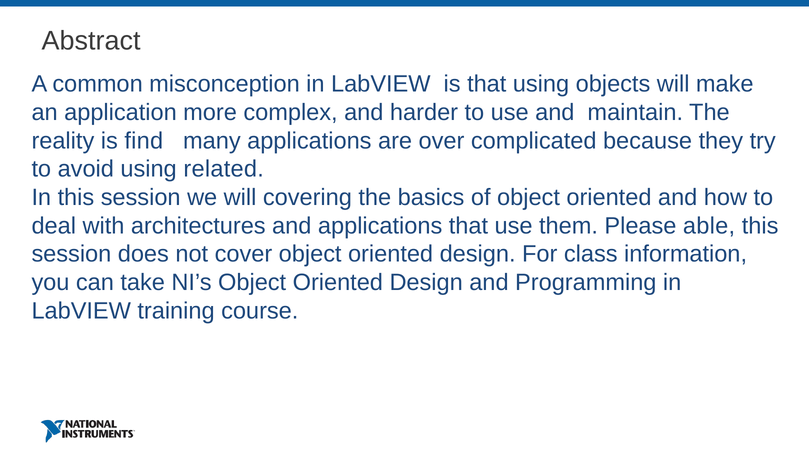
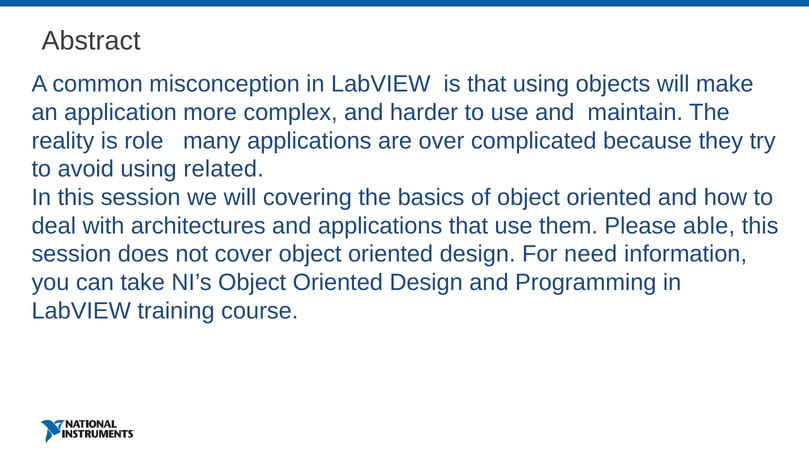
find: find -> role (144, 141)
class: class -> need (591, 254)
